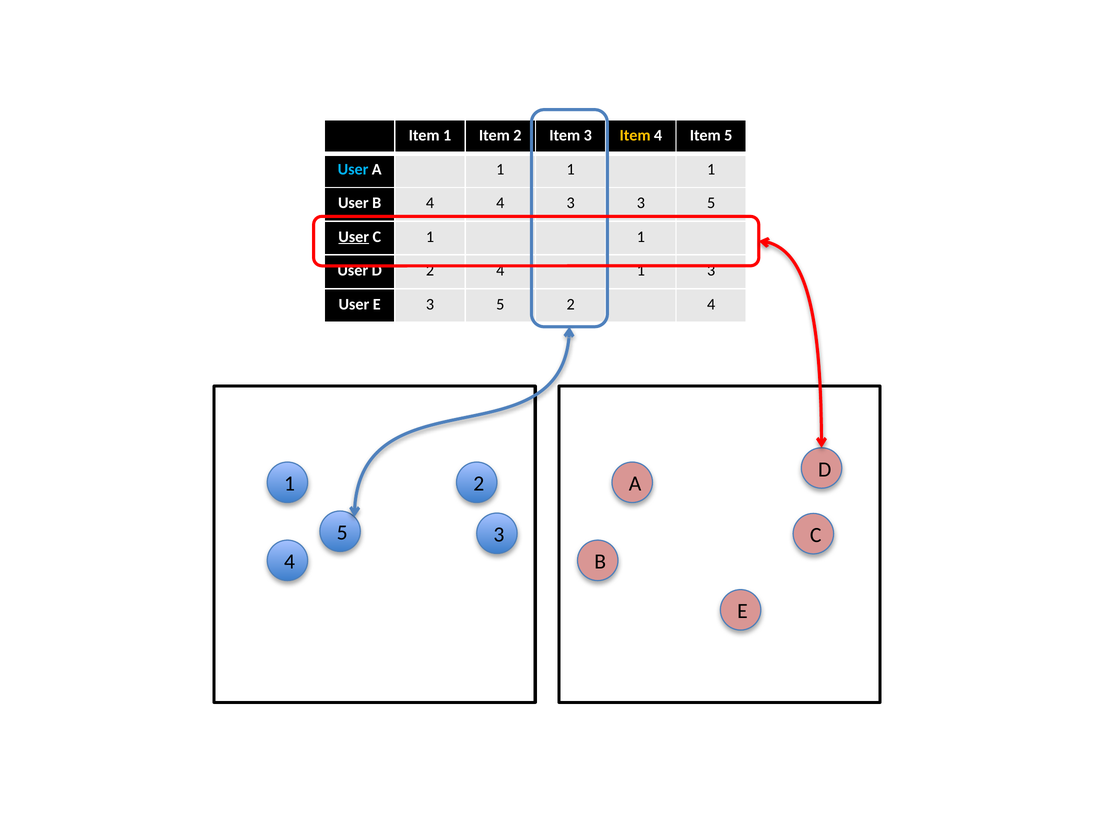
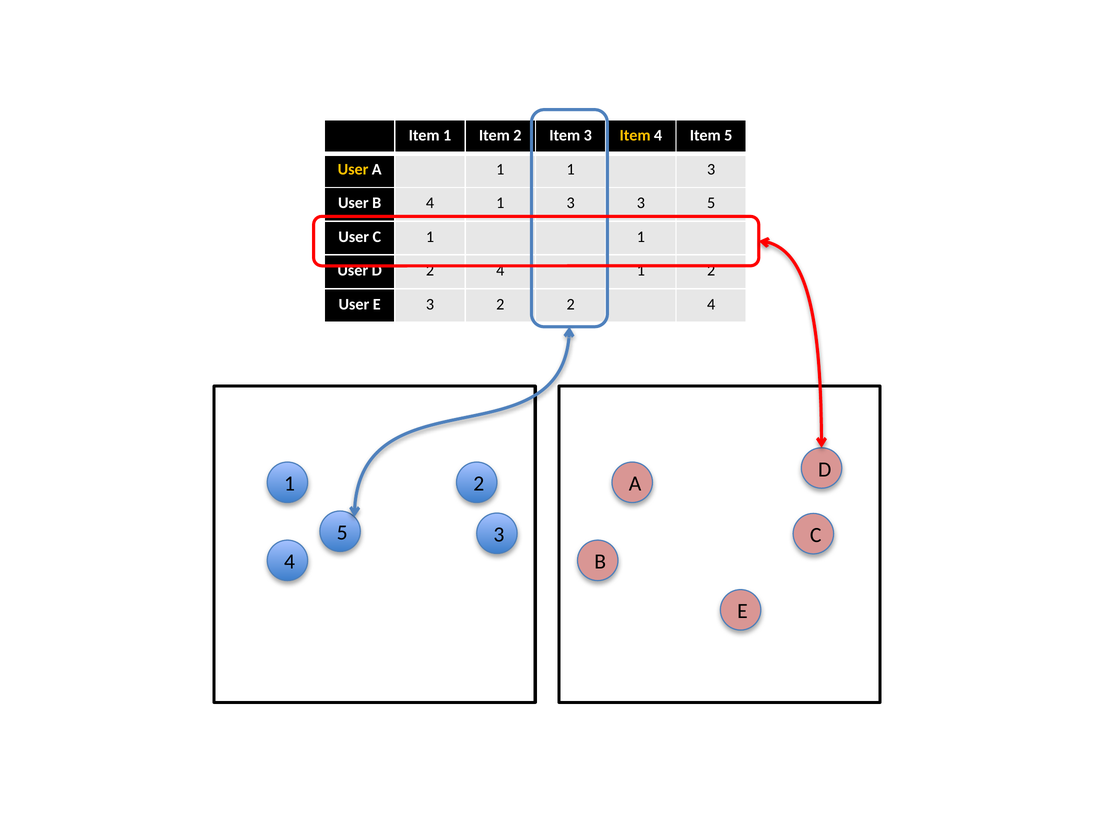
User colour: light blue -> yellow (353, 169)
1 1 1: 1 -> 3 (711, 169)
B 4 4: 4 -> 1 (500, 203)
User underline: present -> none (354, 237)
1 3: 3 -> 2 (711, 270)
E 3 5: 5 -> 2 (500, 304)
